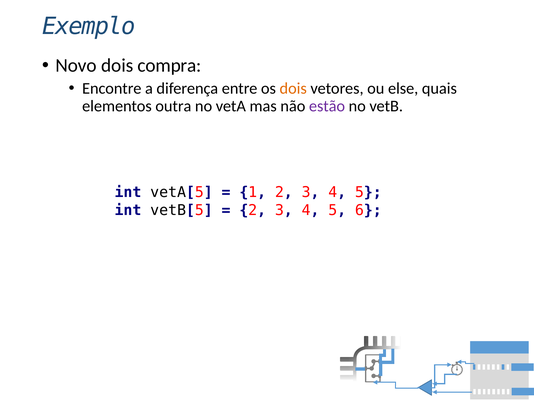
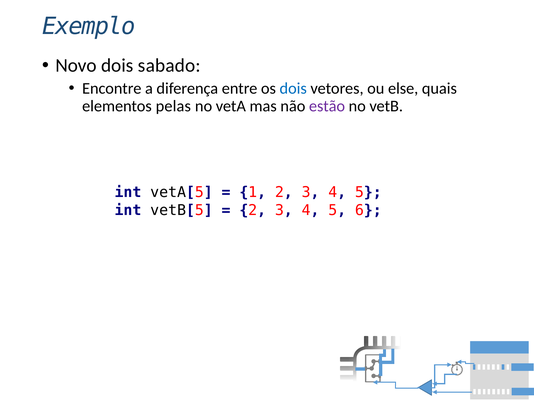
compra: compra -> sabado (169, 65)
dois colour: orange -> blue (293, 88)
outra: outra -> pelas (173, 106)
